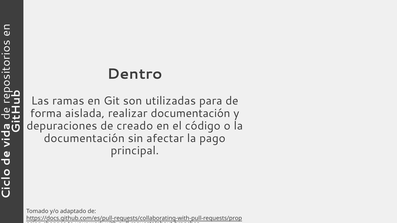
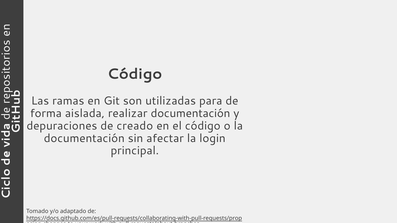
Dentro: Dentro -> Código (135, 74)
pago: pago -> login (212, 138)
